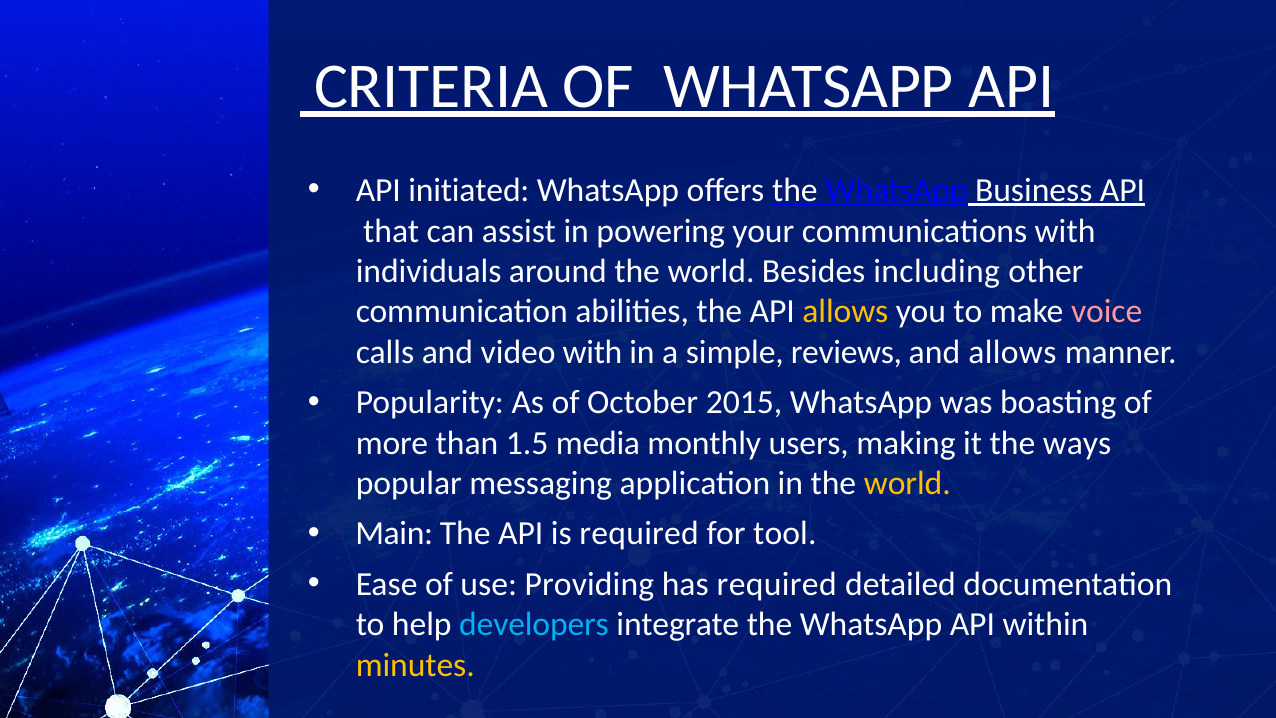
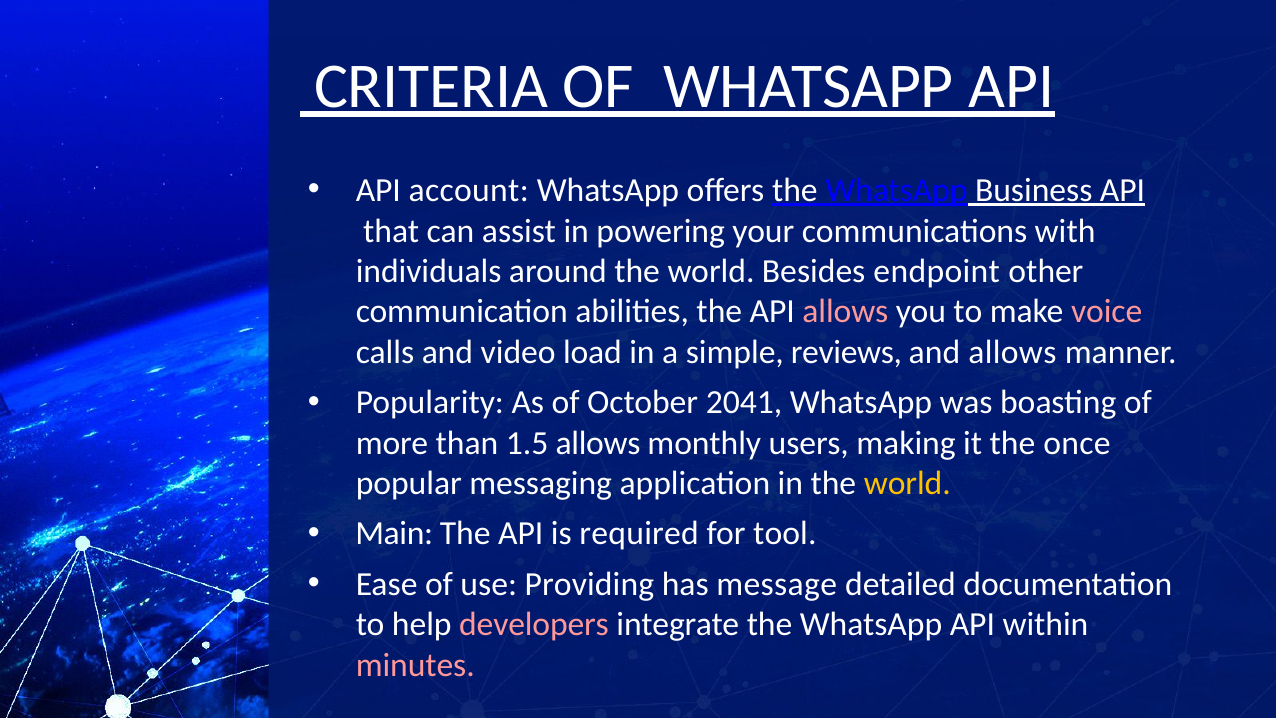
initiated: initiated -> account (469, 190)
including: including -> endpoint (937, 271)
allows colour: yellow -> pink (845, 312)
video with: with -> load (592, 352)
2015: 2015 -> 2041 (744, 402)
1.5 media: media -> allows (598, 443)
ways: ways -> once (1077, 443)
has required: required -> message (777, 584)
developers colour: light blue -> pink (534, 624)
minutes colour: yellow -> pink (415, 665)
